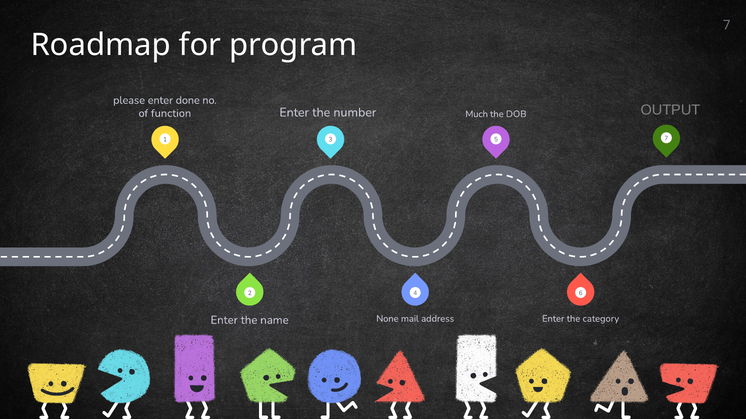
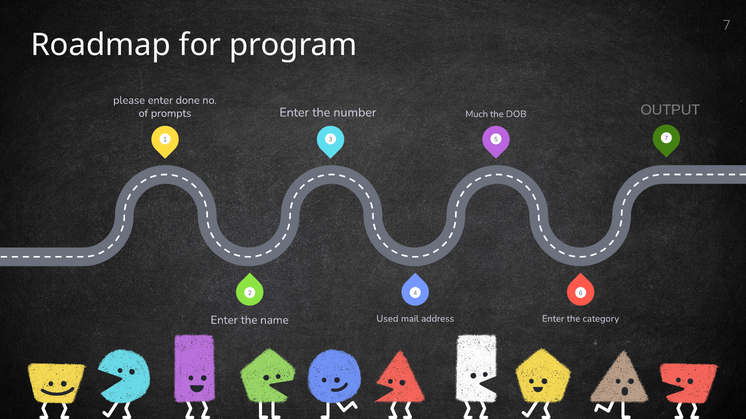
function: function -> prompts (171, 113)
None: None -> Used (387, 319)
